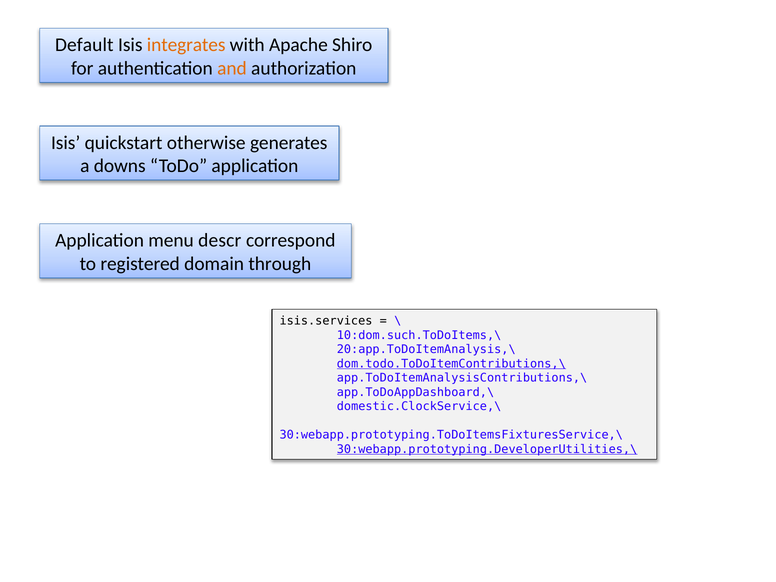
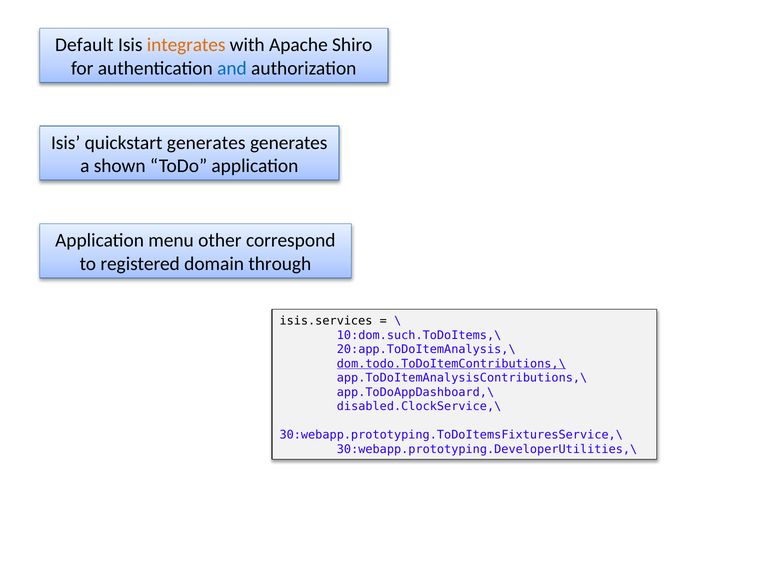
and colour: orange -> blue (232, 68)
quickstart otherwise: otherwise -> generates (206, 143)
downs: downs -> shown (120, 166)
descr: descr -> other (220, 241)
domestic.ClockService,\: domestic.ClockService,\ -> disabled.ClockService,\ (419, 406)
30:webapp.prototyping.DeveloperUtilities,\ underline: present -> none (487, 449)
